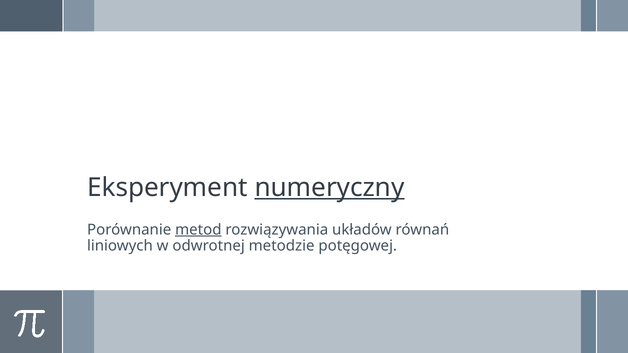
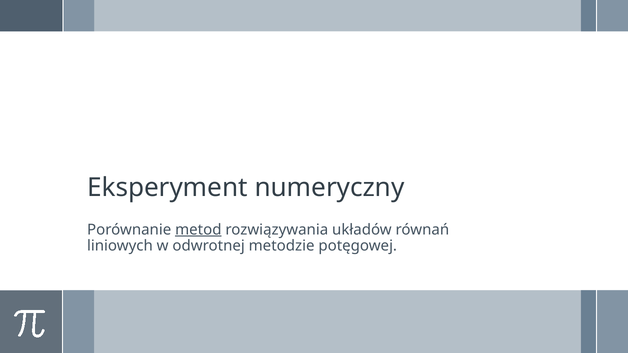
numeryczny underline: present -> none (330, 188)
